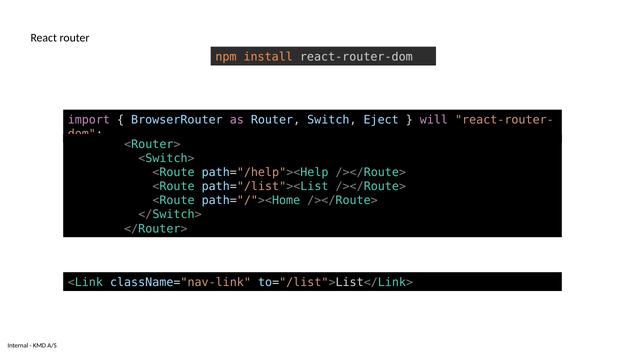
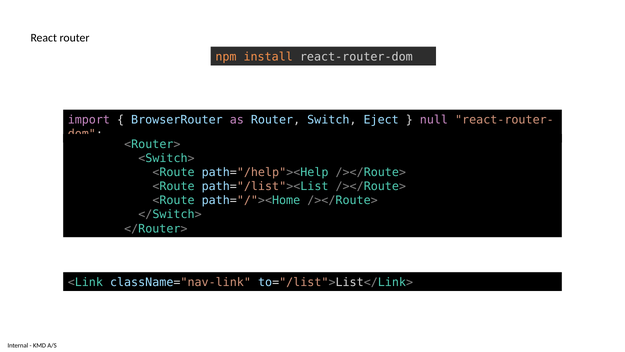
will: will -> null (434, 120)
